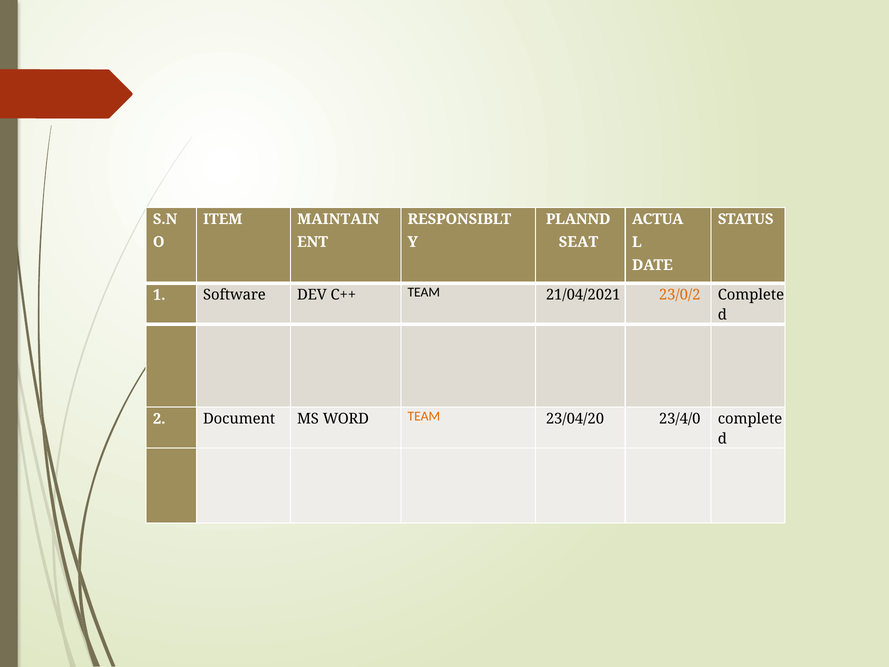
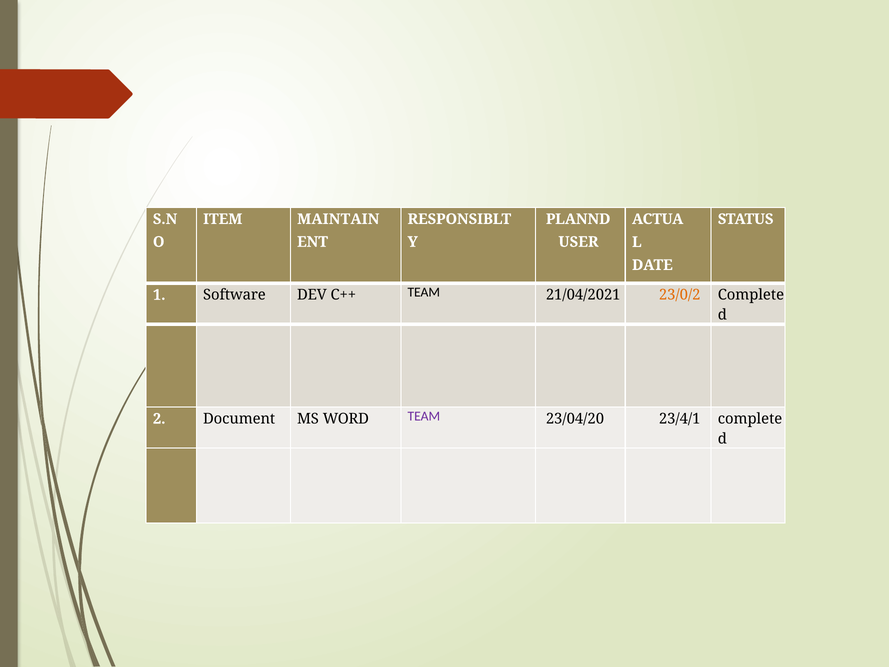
SEAT: SEAT -> USER (578, 242)
TEAM colour: orange -> purple (424, 416)
23/4/0: 23/4/0 -> 23/4/1 (680, 419)
